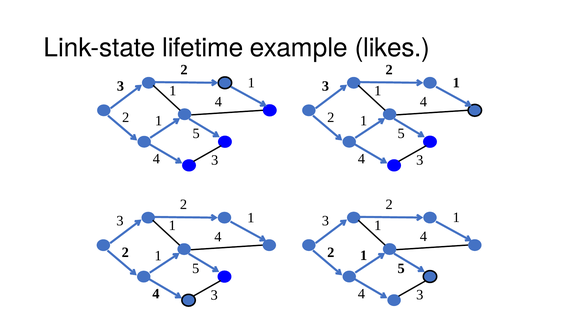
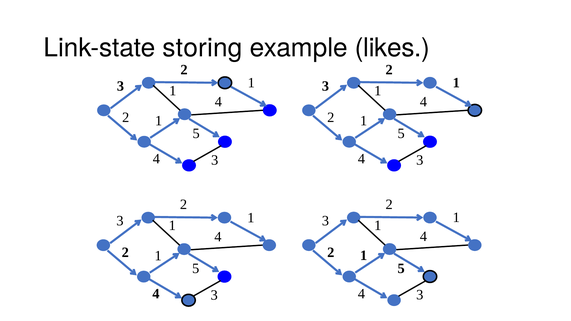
lifetime: lifetime -> storing (202, 48)
